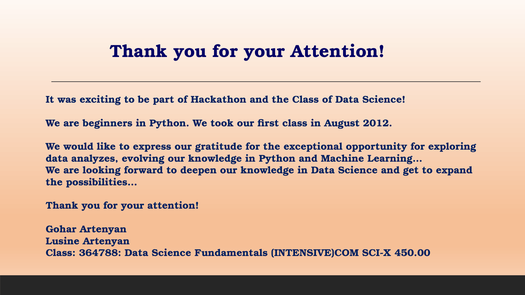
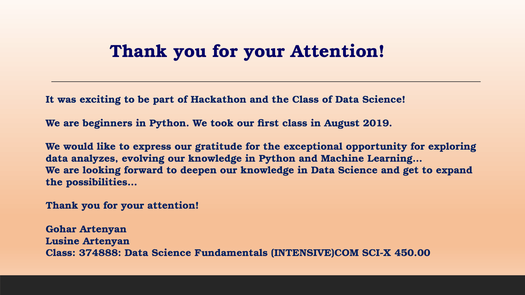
2012: 2012 -> 2019 (378, 123)
364788: 364788 -> 374888 (100, 253)
